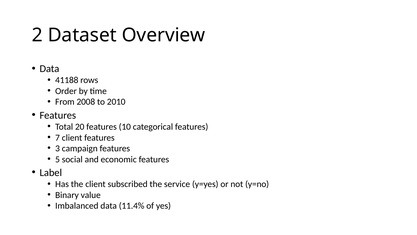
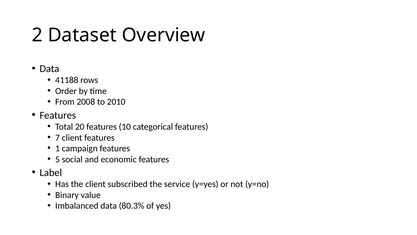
3: 3 -> 1 (58, 148)
11.4%: 11.4% -> 80.3% (132, 206)
